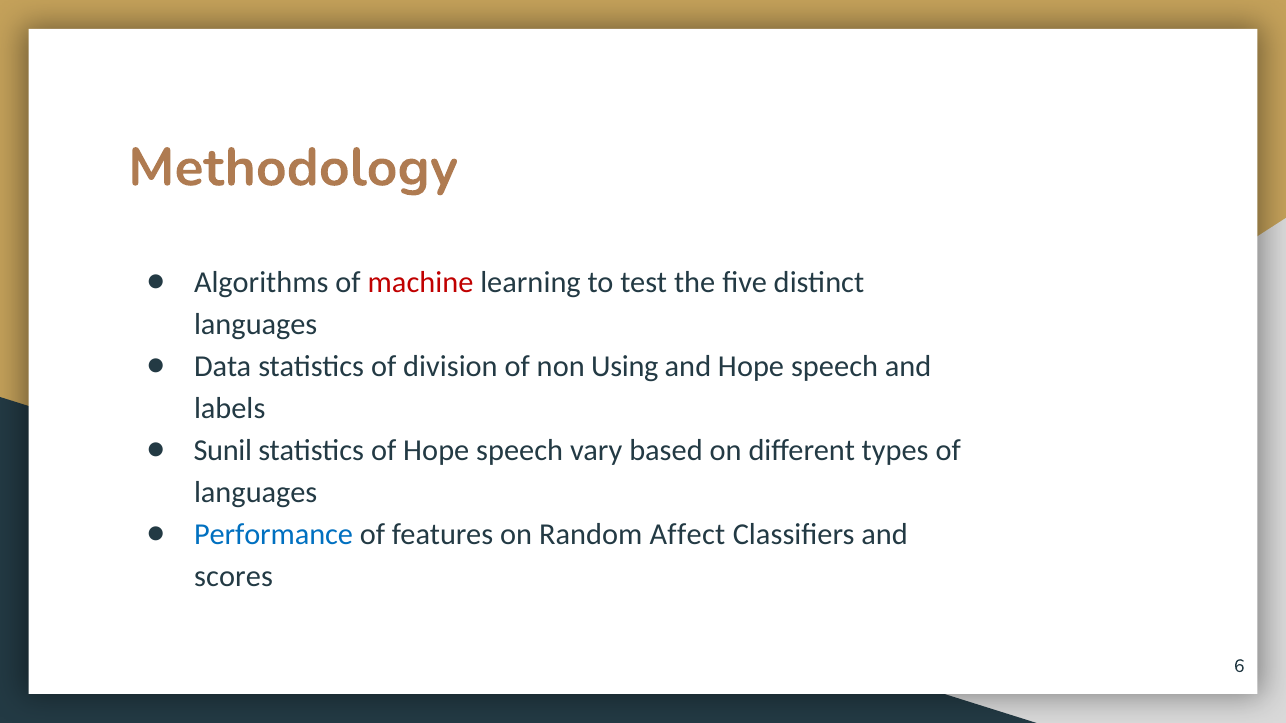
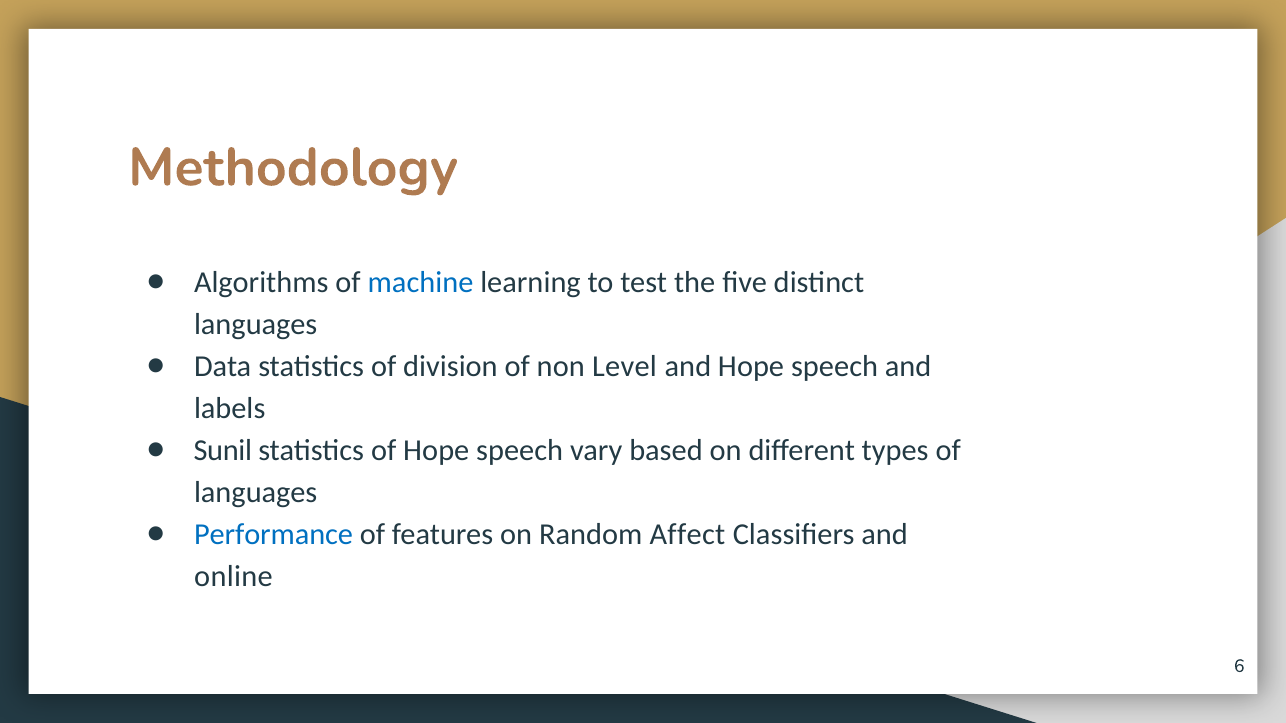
machine colour: red -> blue (421, 283)
Using: Using -> Level (625, 367)
scores: scores -> online (233, 576)
